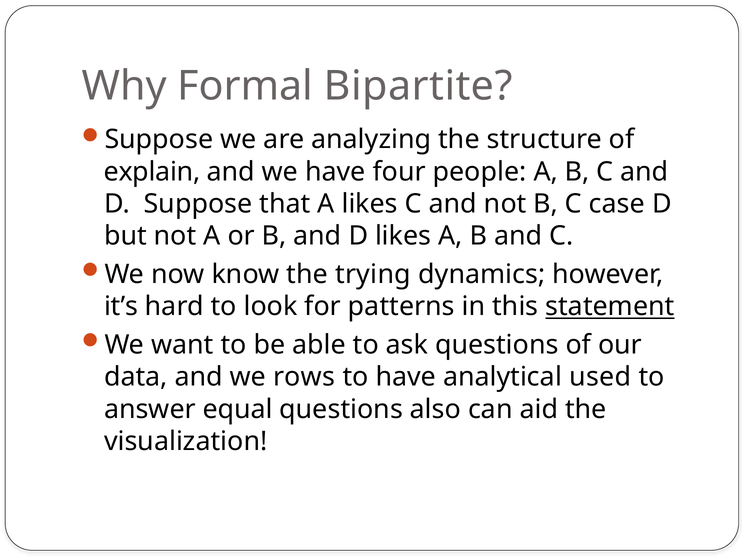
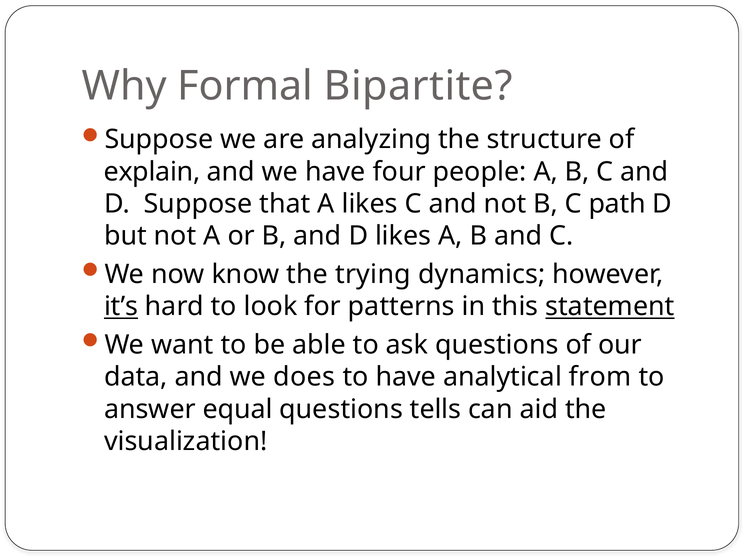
case: case -> path (617, 204)
it’s underline: none -> present (121, 307)
rows: rows -> does (304, 377)
used: used -> from (600, 377)
also: also -> tells (436, 409)
